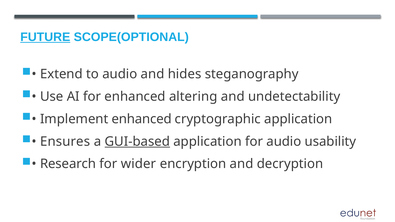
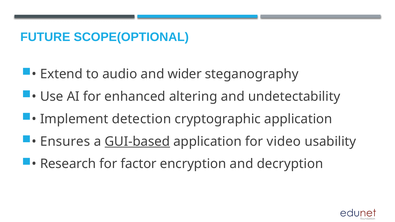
FUTURE underline: present -> none (45, 37)
hides: hides -> wider (185, 74)
Implement enhanced: enhanced -> detection (141, 119)
for audio: audio -> video (284, 142)
wider: wider -> factor (139, 164)
